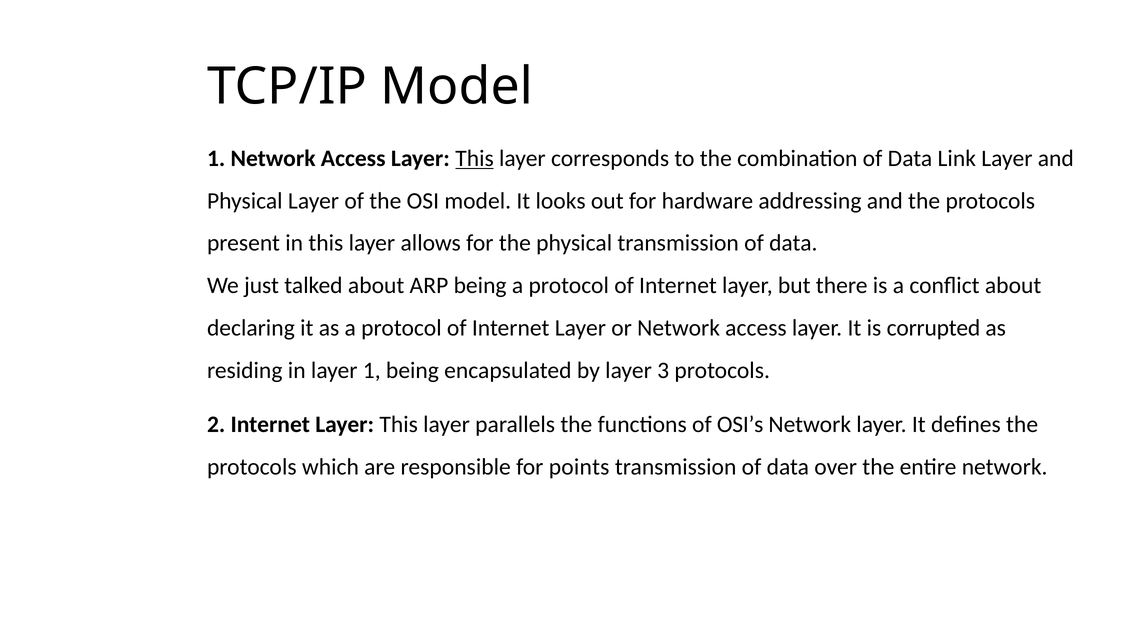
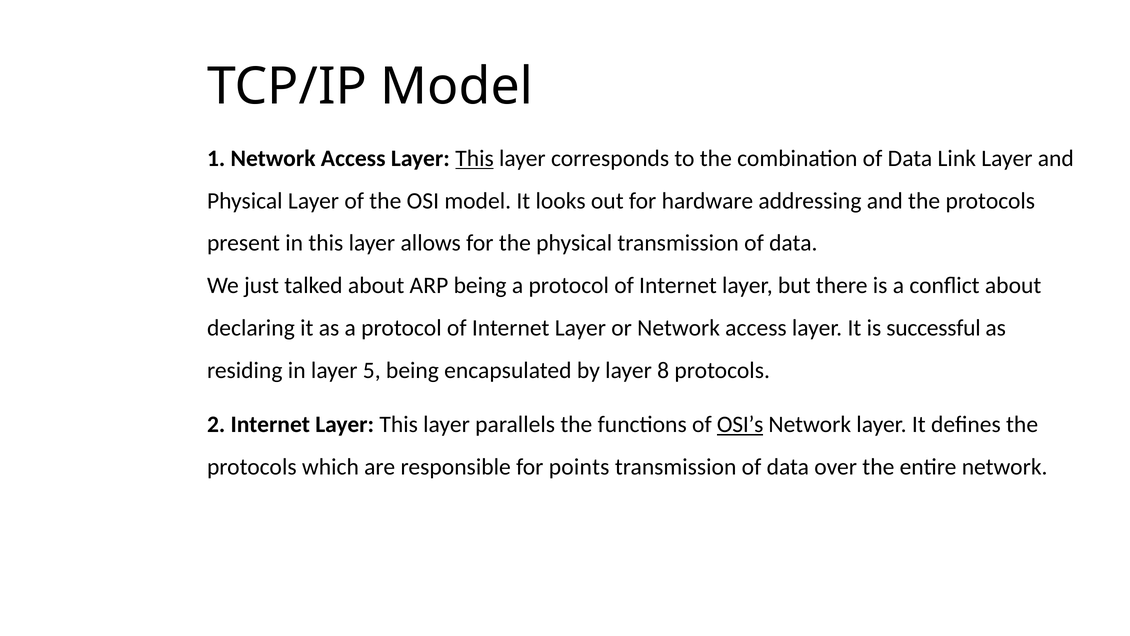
corrupted: corrupted -> successful (934, 328)
layer 1: 1 -> 5 (372, 370)
3: 3 -> 8 (663, 370)
OSI’s underline: none -> present (740, 424)
